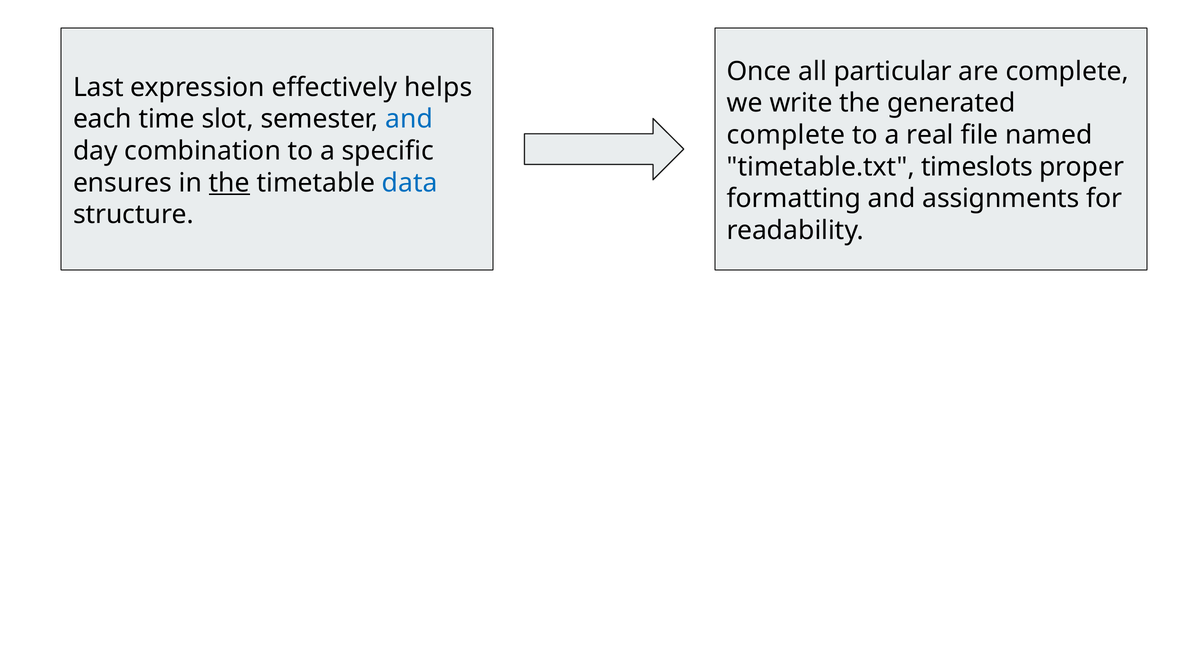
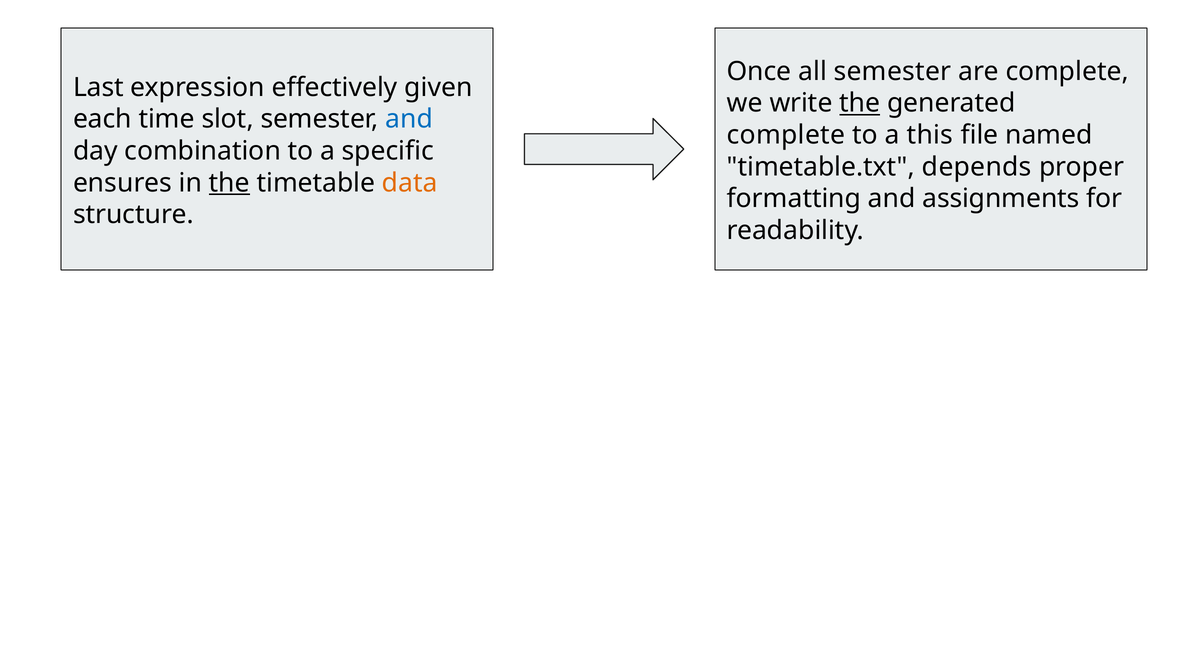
all particular: particular -> semester (893, 71)
helps: helps -> given (438, 87)
the underline: none -> present (860, 103)
real: real -> this (930, 135)
timeslots: timeslots -> depends (977, 167)
data colour: blue -> orange (410, 183)
